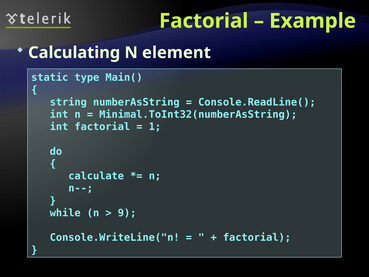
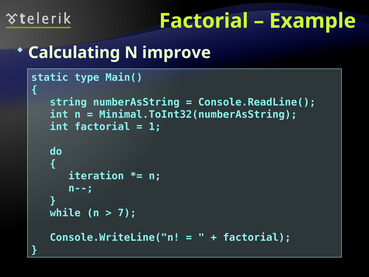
element: element -> improve (176, 53)
calculate: calculate -> iteration (96, 176)
9: 9 -> 7 (127, 213)
